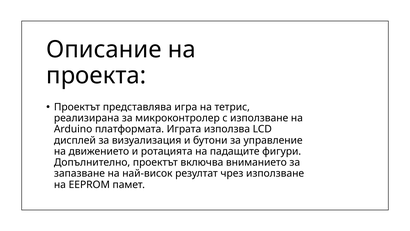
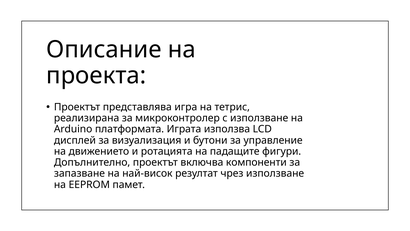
вниманието: вниманието -> компоненти (256, 162)
